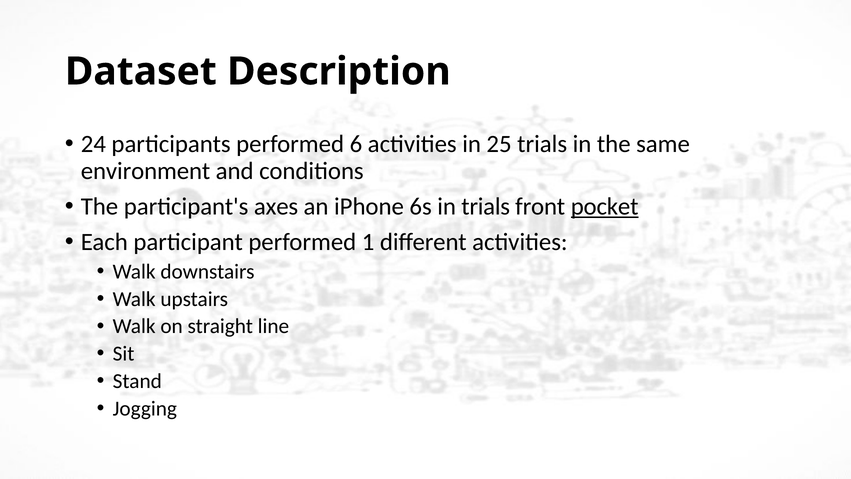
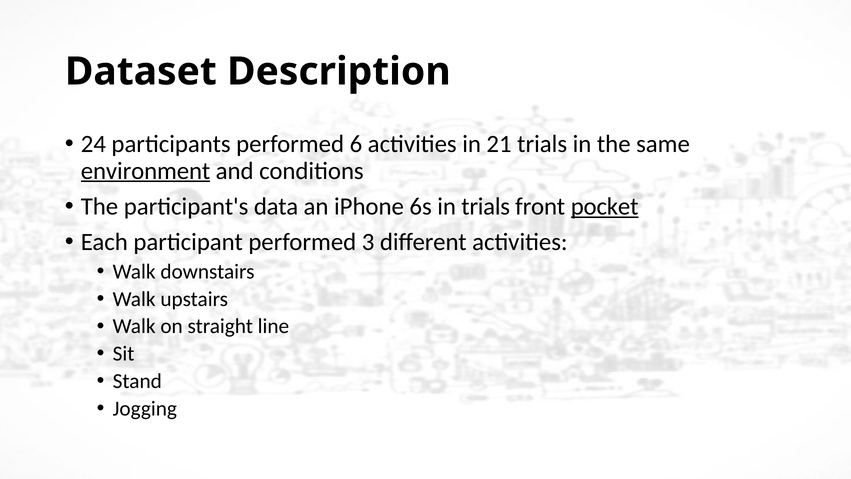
25: 25 -> 21 (499, 144)
environment underline: none -> present (146, 171)
axes: axes -> data (276, 206)
1: 1 -> 3 (368, 242)
